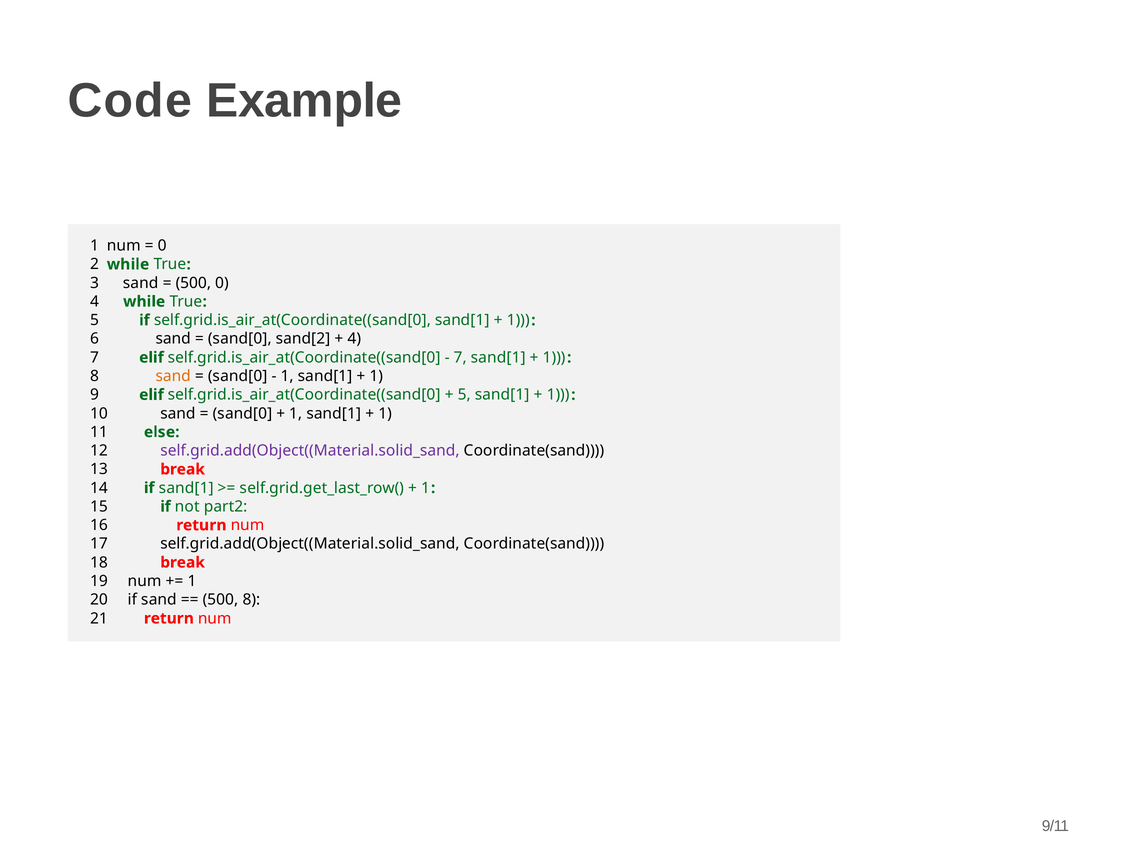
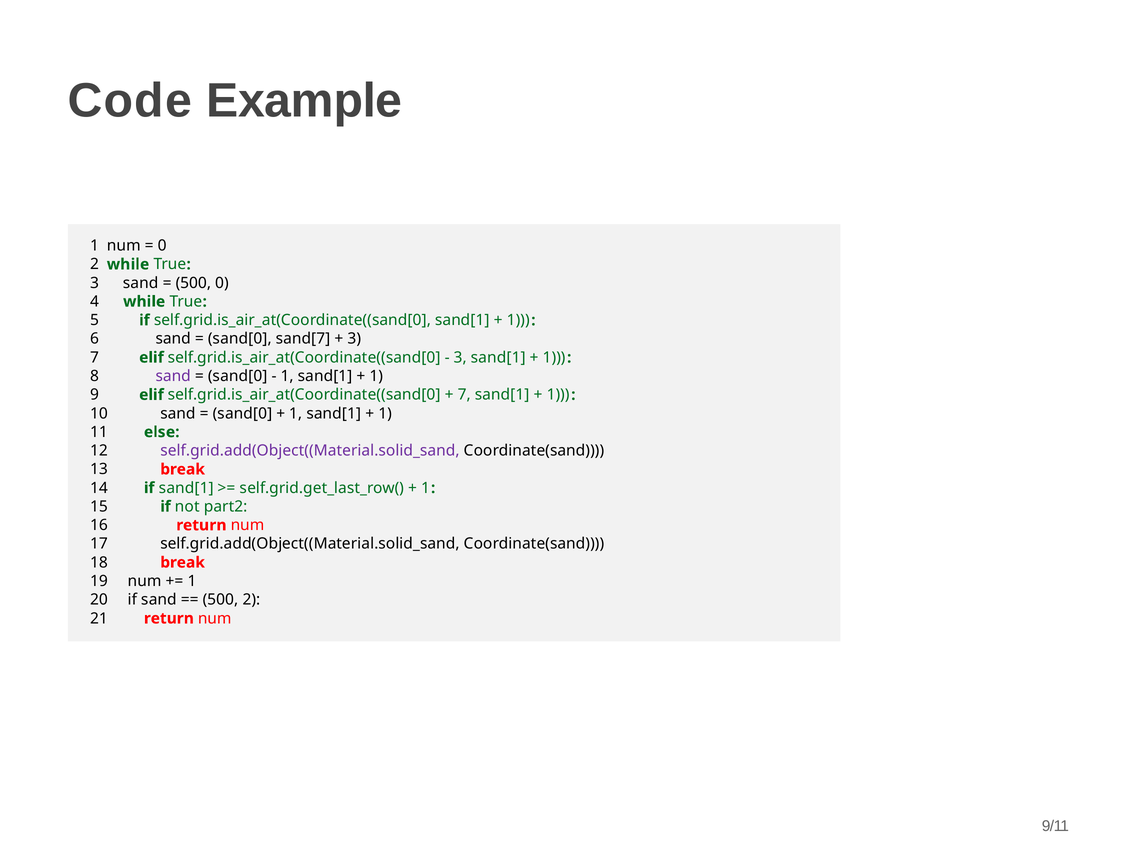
sand[2: sand[2 -> sand[7 (303, 339)
4: 4 -> 3 (354, 339)
7: 7 -> 3 (460, 357)
sand colour: orange -> purple (173, 376)
5: 5 -> 7 (464, 394)
500 8: 8 -> 2 (251, 599)
